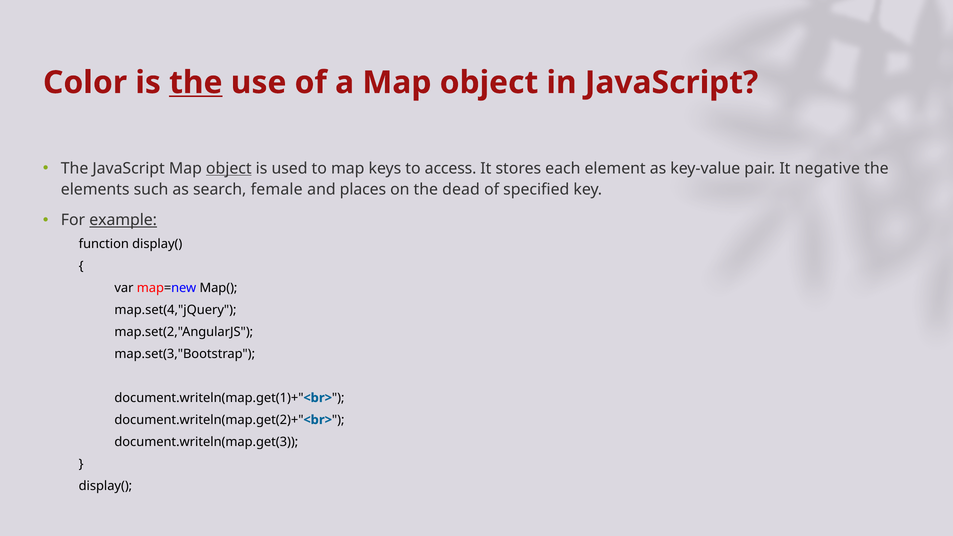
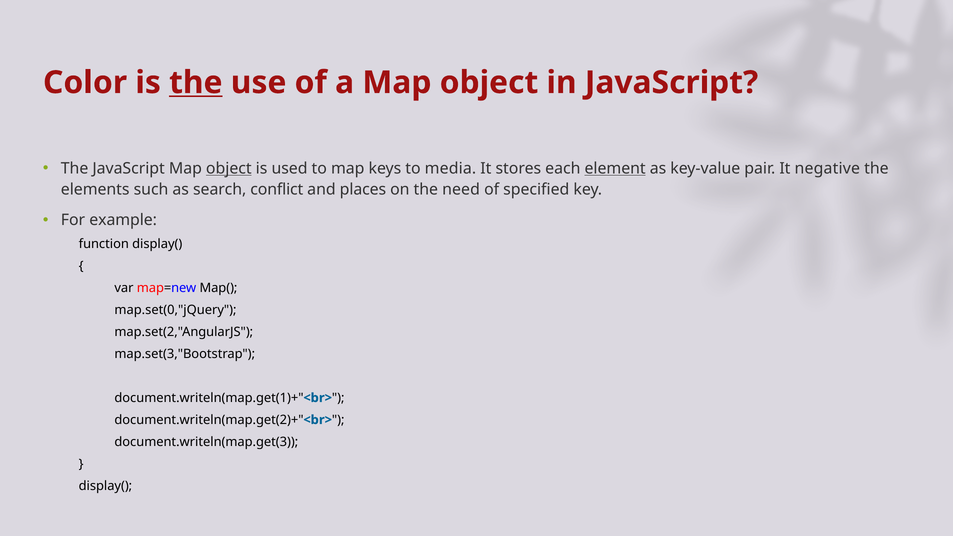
access: access -> media (450, 168)
element underline: none -> present (615, 168)
female: female -> conflict (277, 189)
dead: dead -> need (461, 189)
example underline: present -> none (123, 220)
map.set(4,"jQuery: map.set(4,"jQuery -> map.set(0,"jQuery (176, 310)
